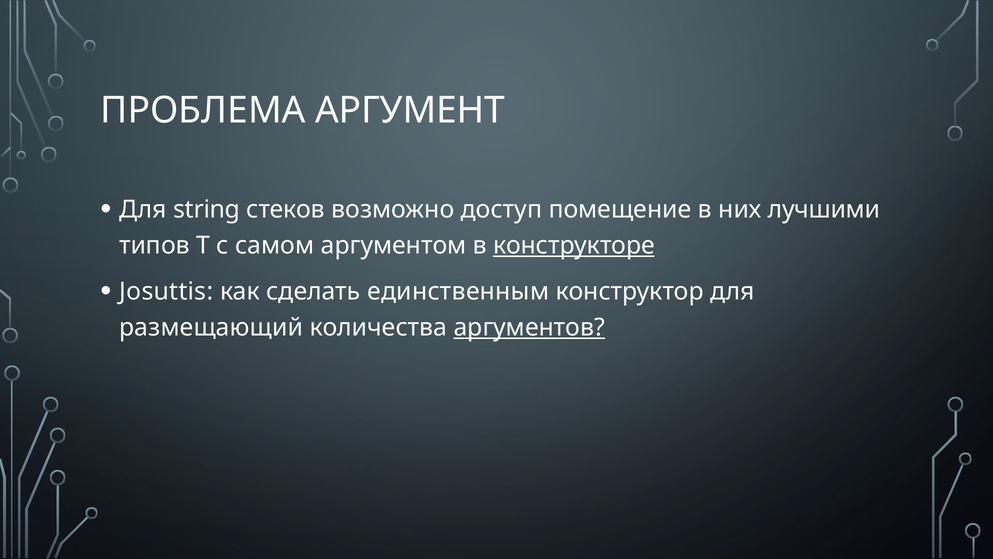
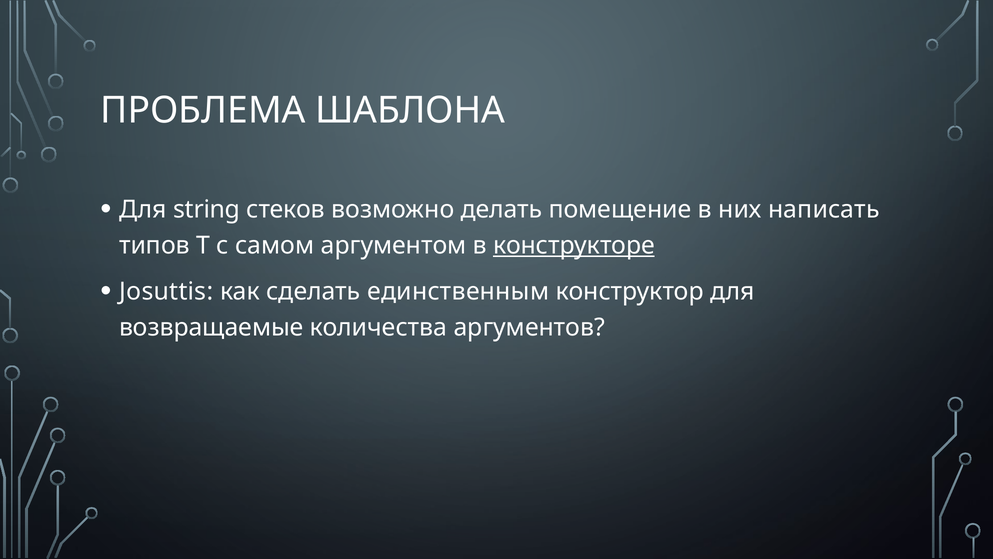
АРГУМЕНТ: АРГУМЕНТ -> ШАБЛОНА (410, 110)
доступ: доступ -> делать (502, 210)
лучшими: лучшими -> написать (824, 210)
размещающий: размещающий -> возвращаемые (211, 327)
аргументов underline: present -> none (529, 327)
